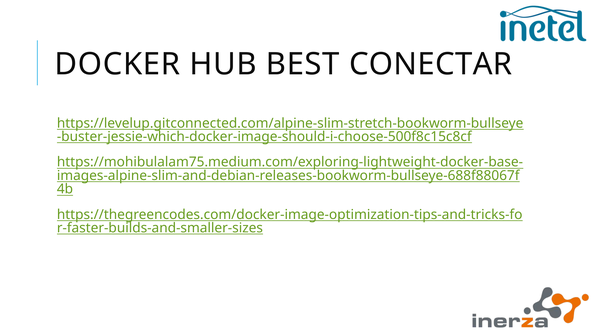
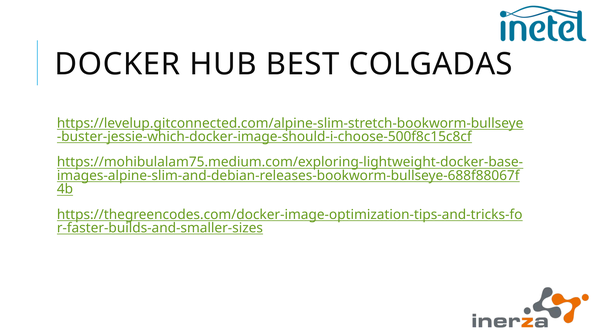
CONECTAR: CONECTAR -> COLGADAS (431, 64)
